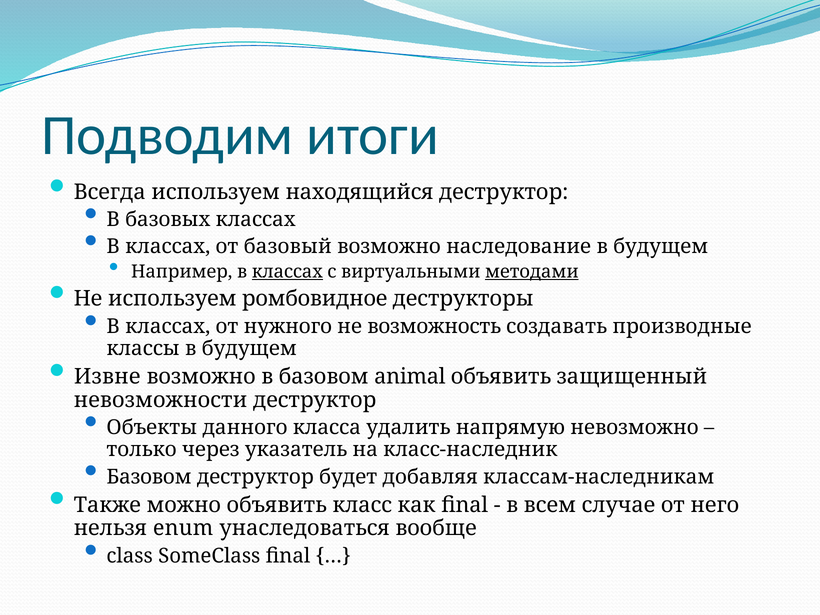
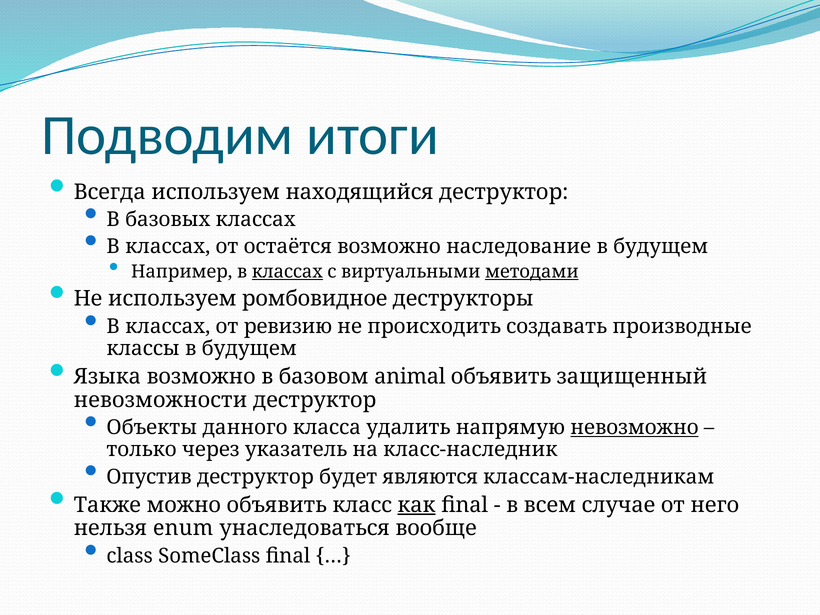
базовый: базовый -> остаётся (288, 247)
нужного: нужного -> ревизию (288, 326)
возможность: возможность -> происходить (434, 326)
Извне: Извне -> Языка (107, 377)
невозможно underline: none -> present (634, 428)
Базовом: Базовом -> Опустив (149, 477)
добавляя: добавляя -> являются (430, 477)
как underline: none -> present (416, 505)
